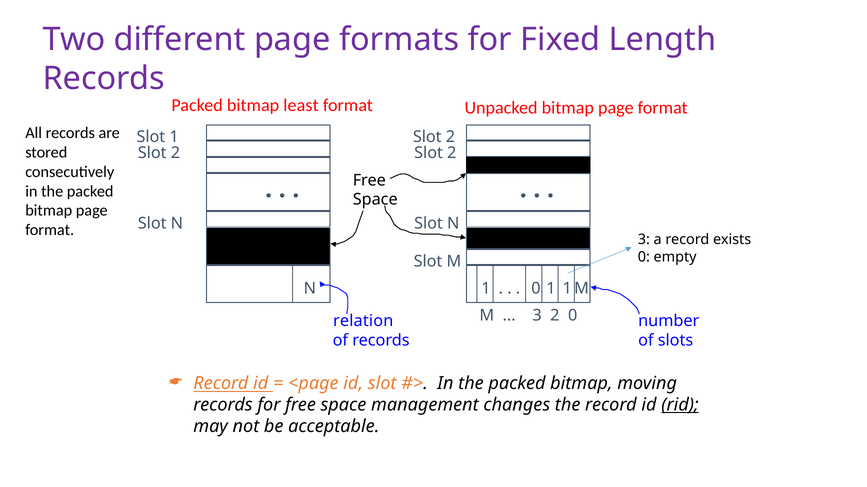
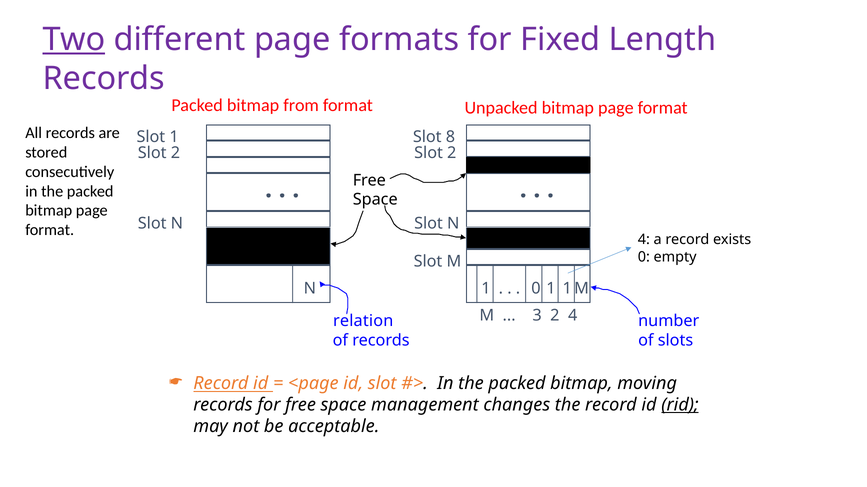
Two underline: none -> present (74, 39)
least: least -> from (301, 105)
2: 2 -> 8 (450, 137)
3: 3 -> 4 (644, 240)
2 0: 0 -> 4 (573, 316)
